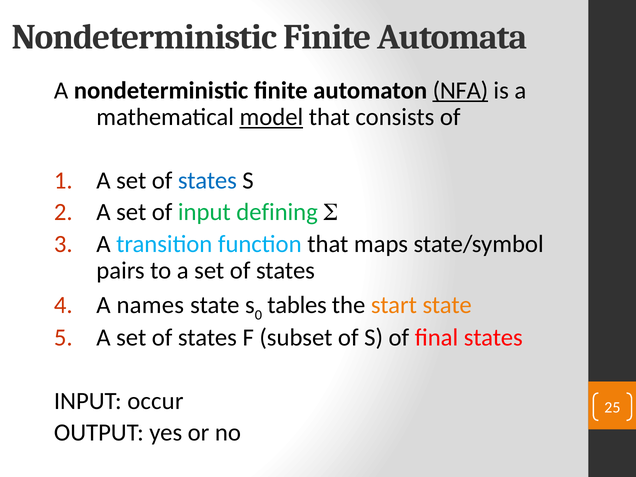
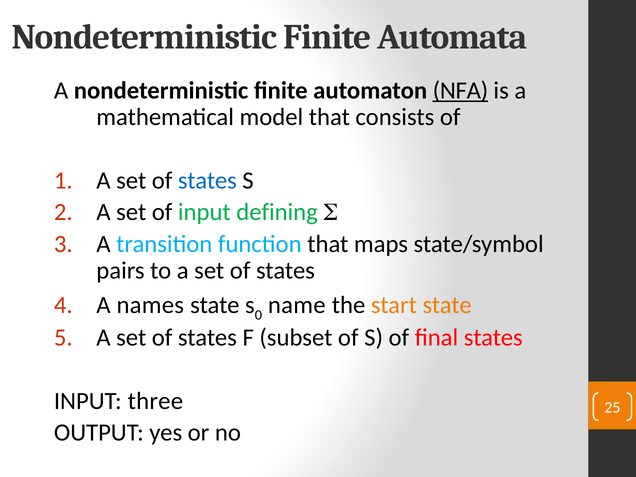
model underline: present -> none (271, 117)
tables: tables -> name (297, 305)
occur: occur -> three (155, 401)
